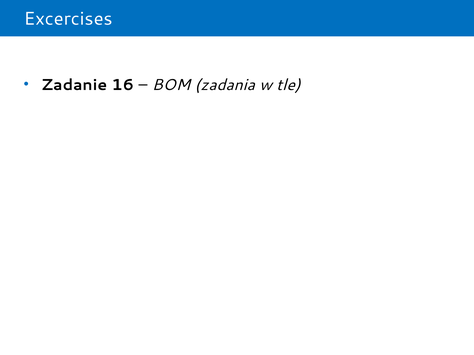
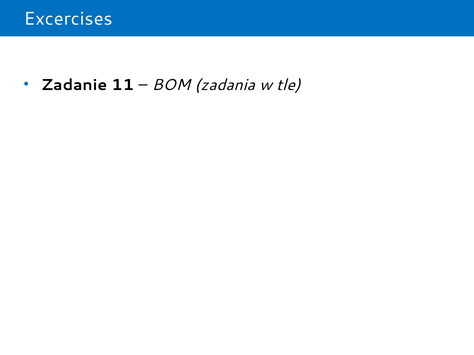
16: 16 -> 11 (123, 85)
